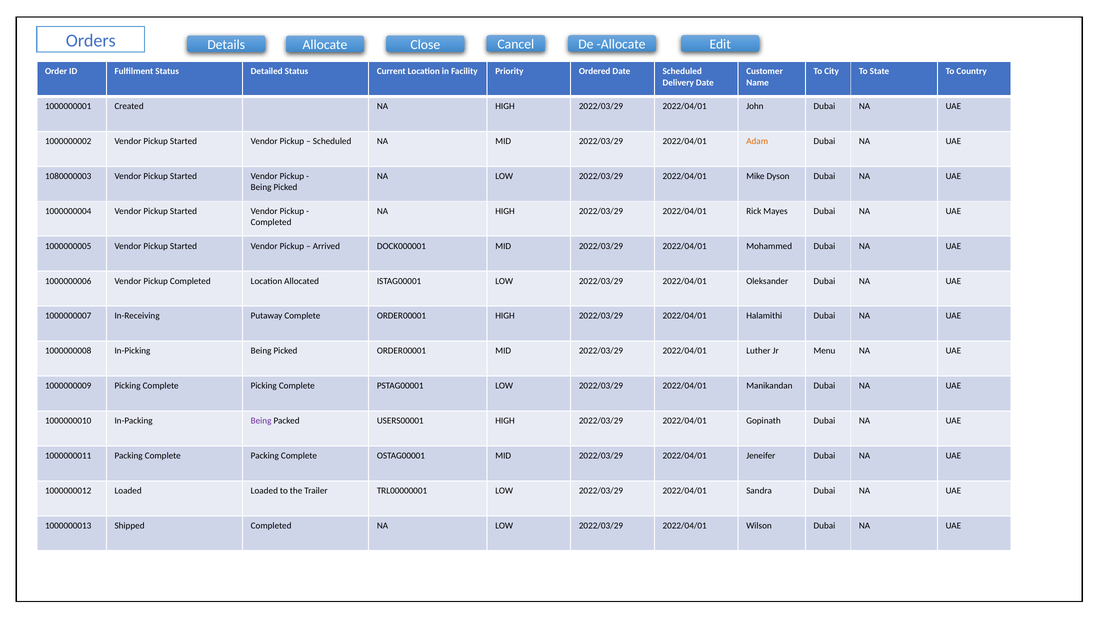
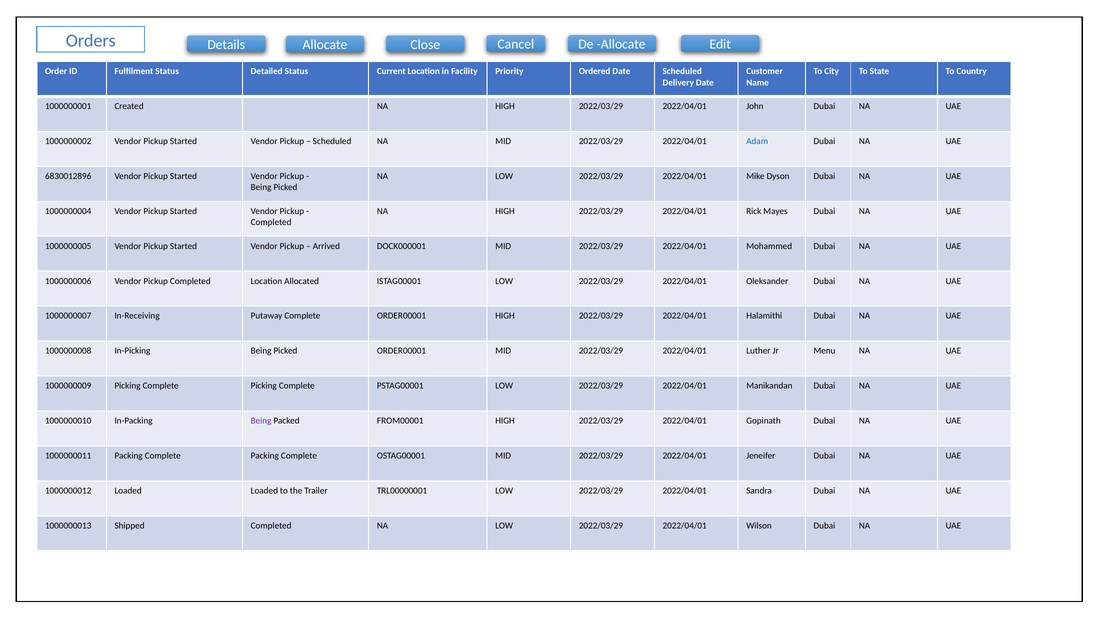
Adam colour: orange -> blue (757, 141)
1080000003: 1080000003 -> 6830012896 (68, 176)
USERS00001: USERS00001 -> FROM00001 (400, 420)
